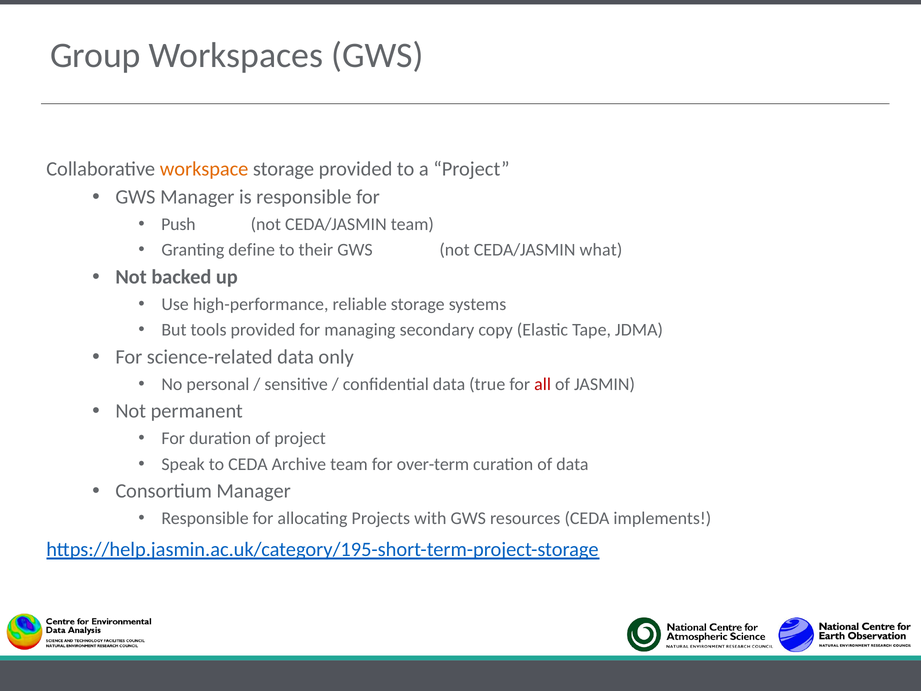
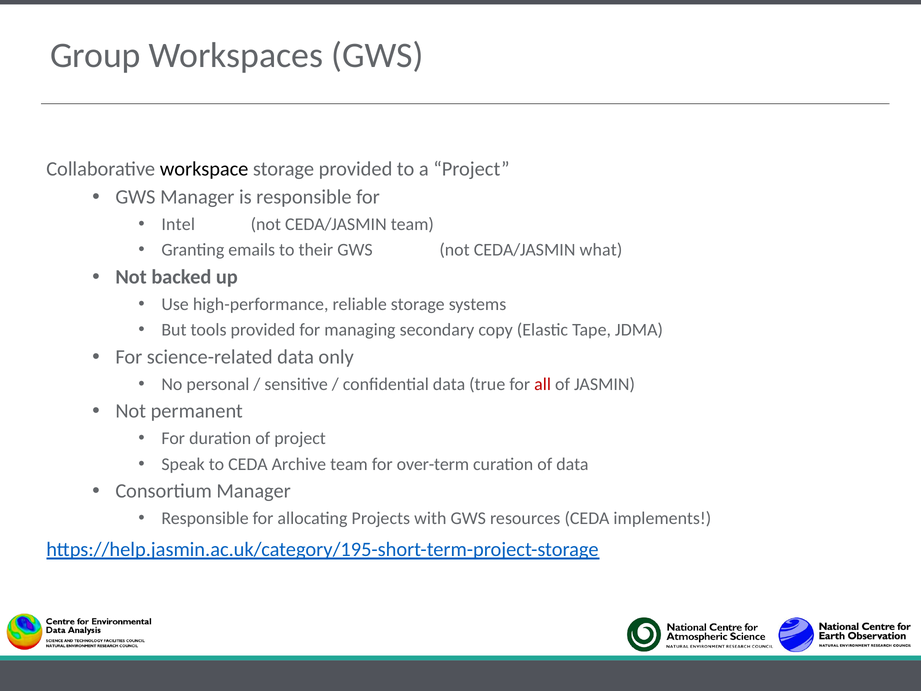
workspace colour: orange -> black (204, 169)
Push: Push -> Intel (178, 224)
define: define -> emails (252, 250)
